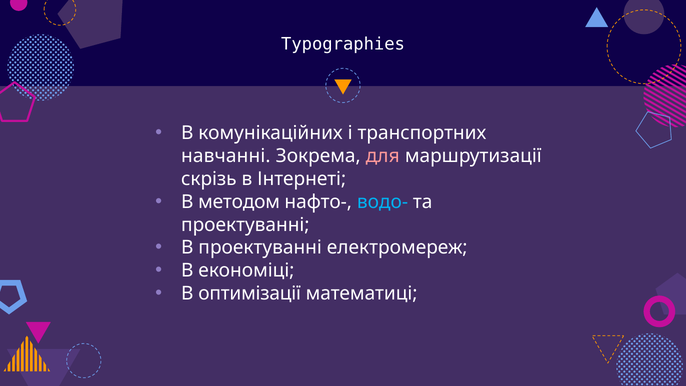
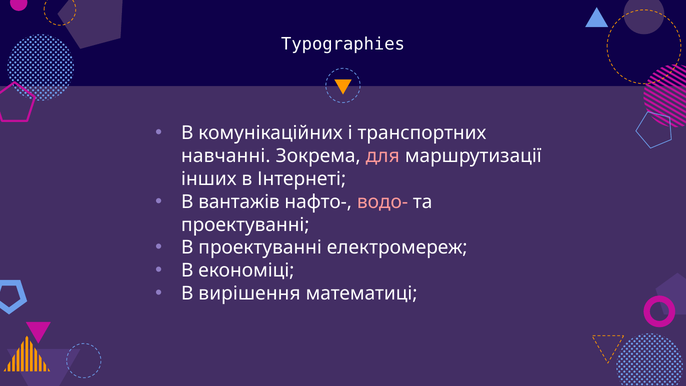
скрiзь: скрiзь -> iнших (209, 179)
методом: методом -> вантажiв (239, 202)
водо- colour: light blue -> pink (382, 202)
оптимізації: оптимізації -> вирiшення (249, 293)
